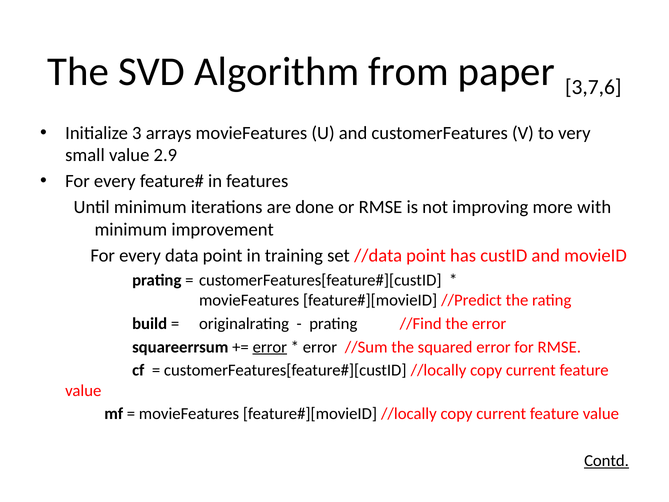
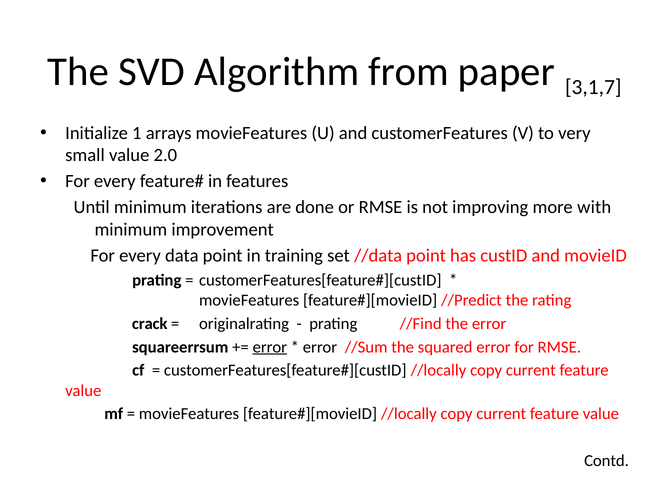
3,7,6: 3,7,6 -> 3,1,7 (593, 87)
3: 3 -> 1 (137, 133)
2.9: 2.9 -> 2.0 (165, 155)
build: build -> crack (150, 323)
Contd underline: present -> none (607, 461)
